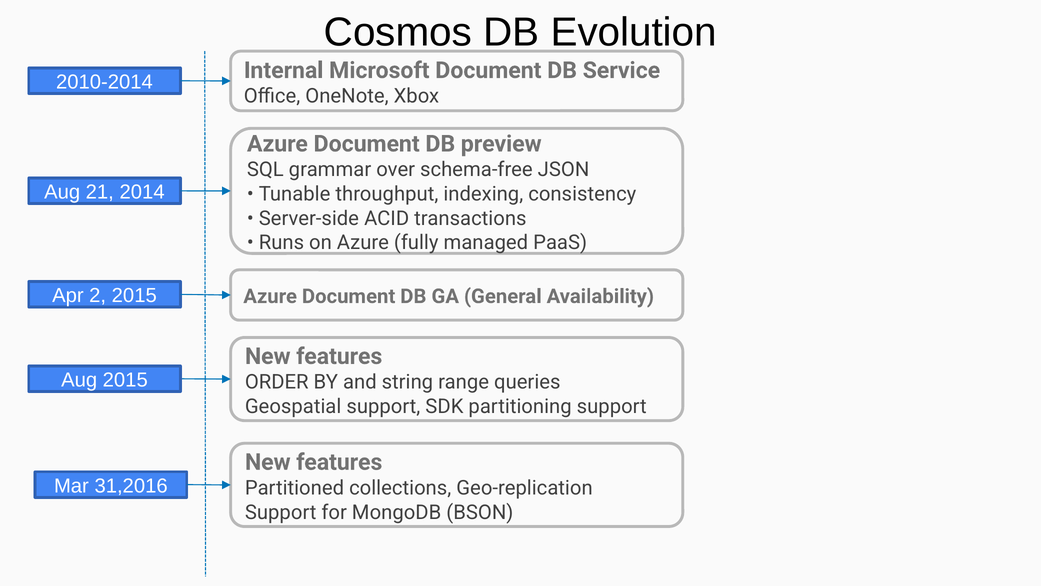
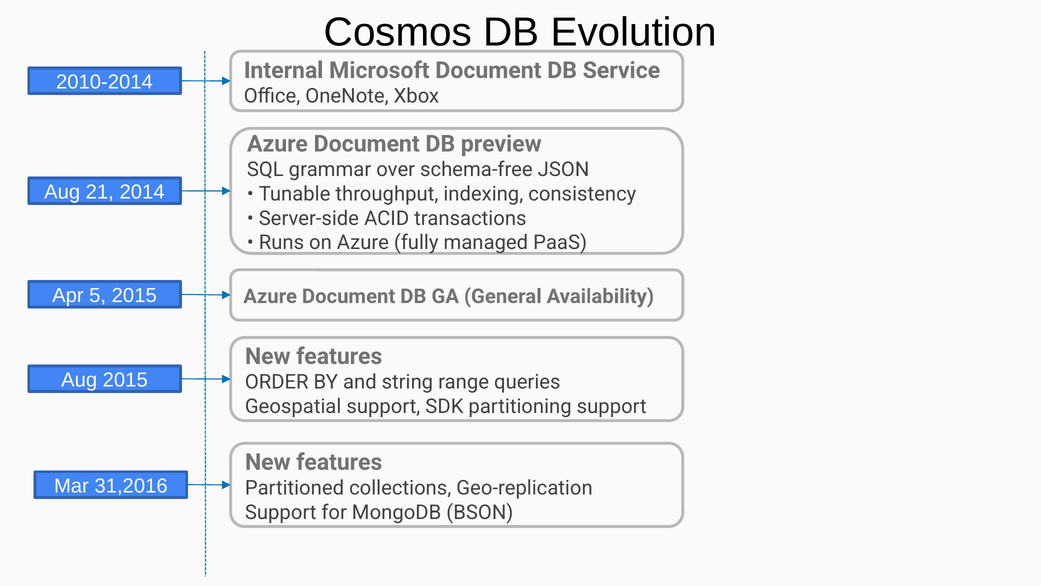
2: 2 -> 5 (98, 296)
